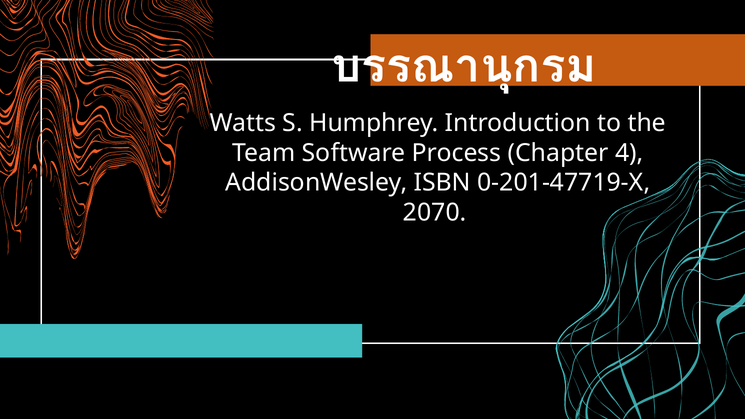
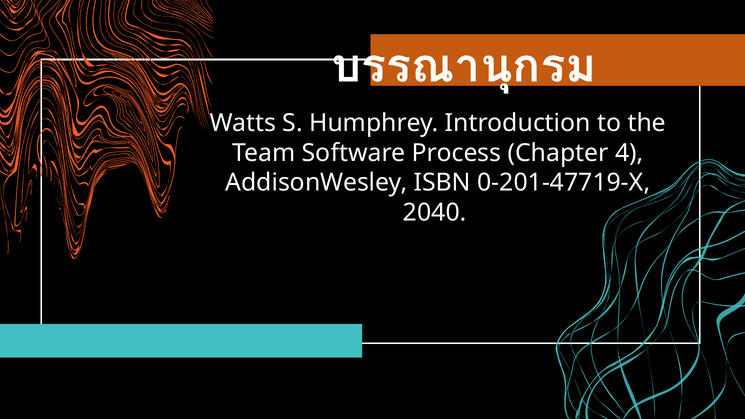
2070: 2070 -> 2040 (435, 212)
